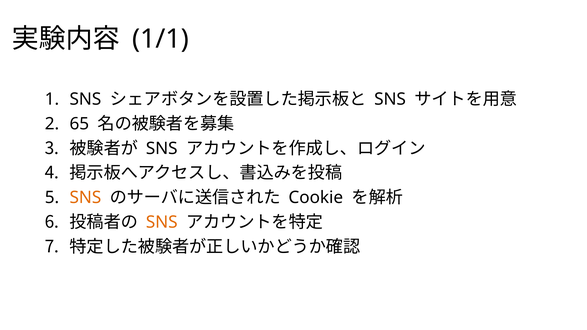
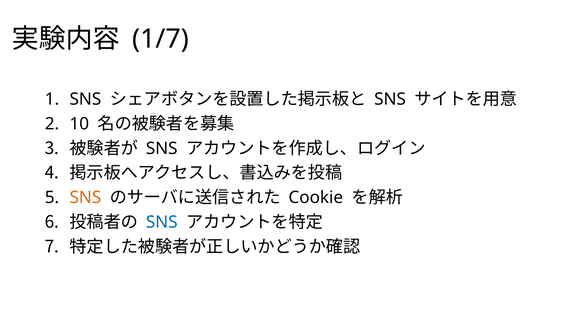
1/1: 1/1 -> 1/7 (161, 39)
65: 65 -> 10 (79, 124)
SNS colour: orange -> blue (162, 222)
